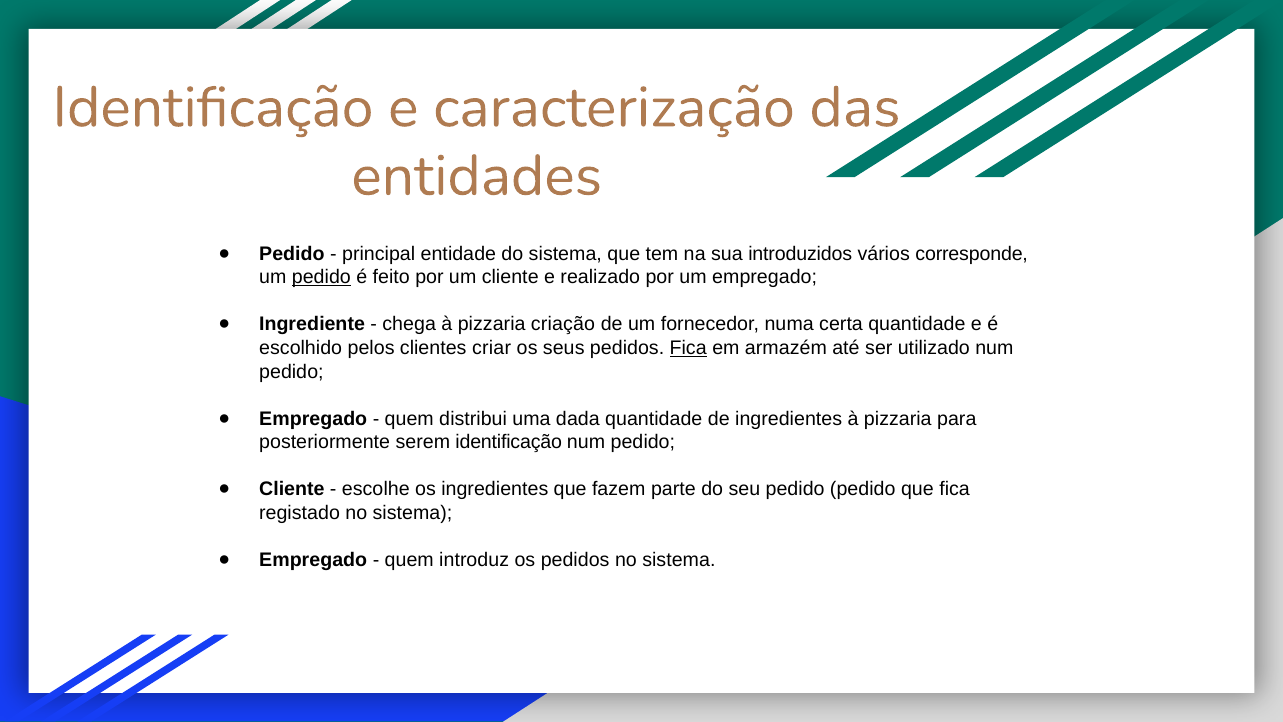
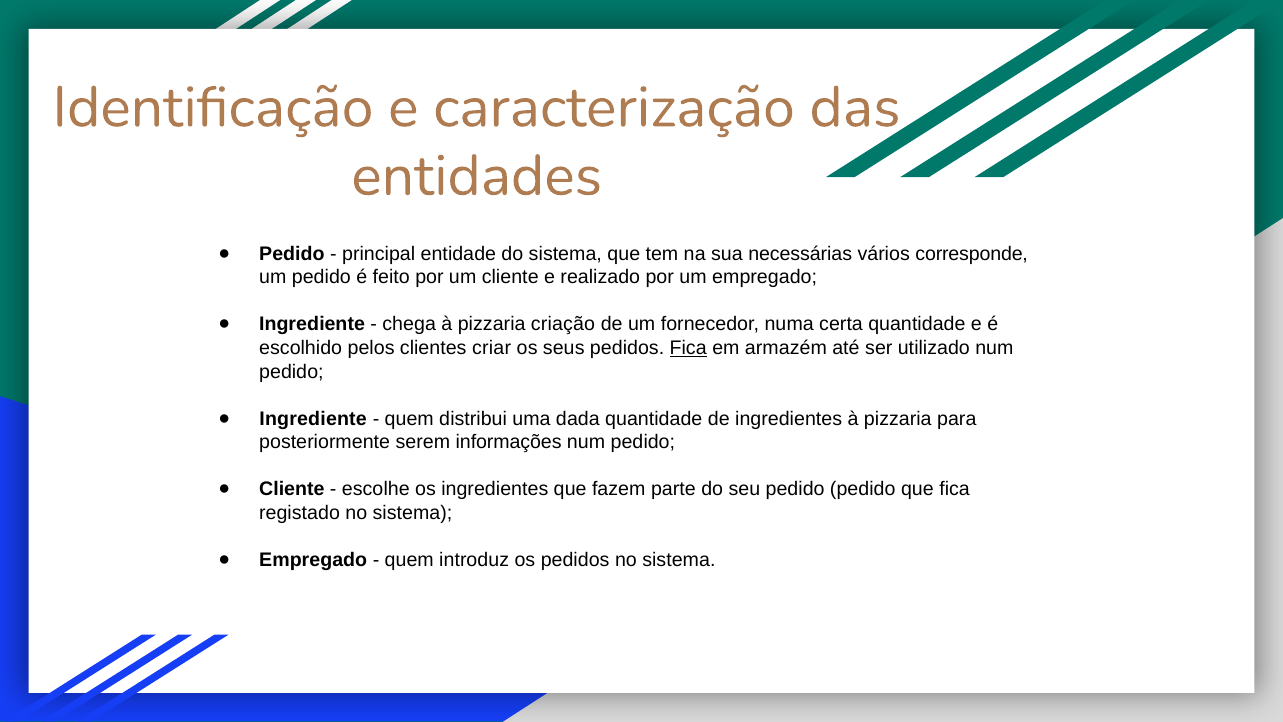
introduzidos: introduzidos -> necessárias (800, 254)
pedido underline: present -> none (321, 277)
Empregado: Empregado -> Ingrediente (313, 418)
serem identificação: identificação -> informações (509, 442)
